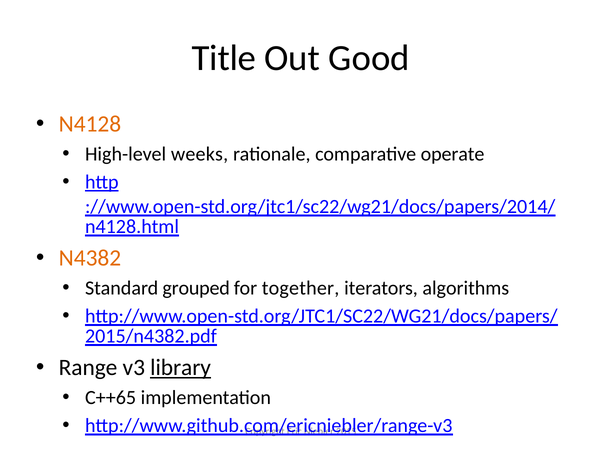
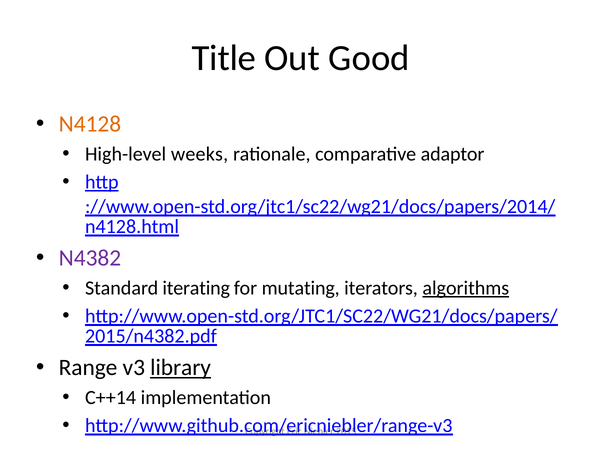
operate: operate -> adaptor (453, 154)
N4382 colour: orange -> purple (90, 258)
grouped: grouped -> iterating (196, 288)
together: together -> mutating (301, 288)
algorithms underline: none -> present (466, 288)
C++65: C++65 -> C++14 (111, 397)
